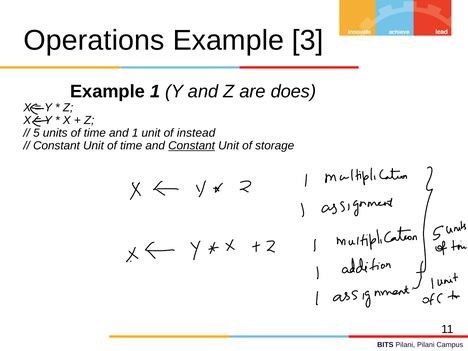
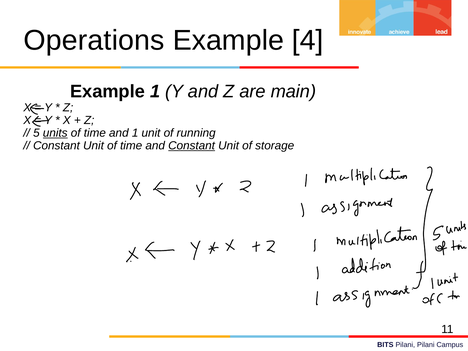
3: 3 -> 4 (308, 40)
does: does -> main (293, 92)
units underline: none -> present (55, 133)
instead: instead -> running (196, 133)
